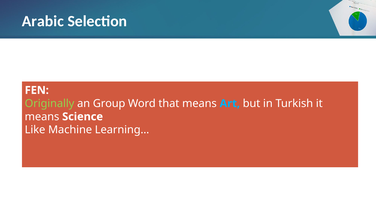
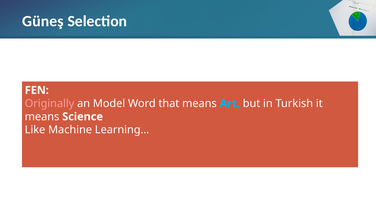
Arabic: Arabic -> Güneş (43, 21)
Originally colour: light green -> pink (50, 103)
Group: Group -> Model (109, 103)
